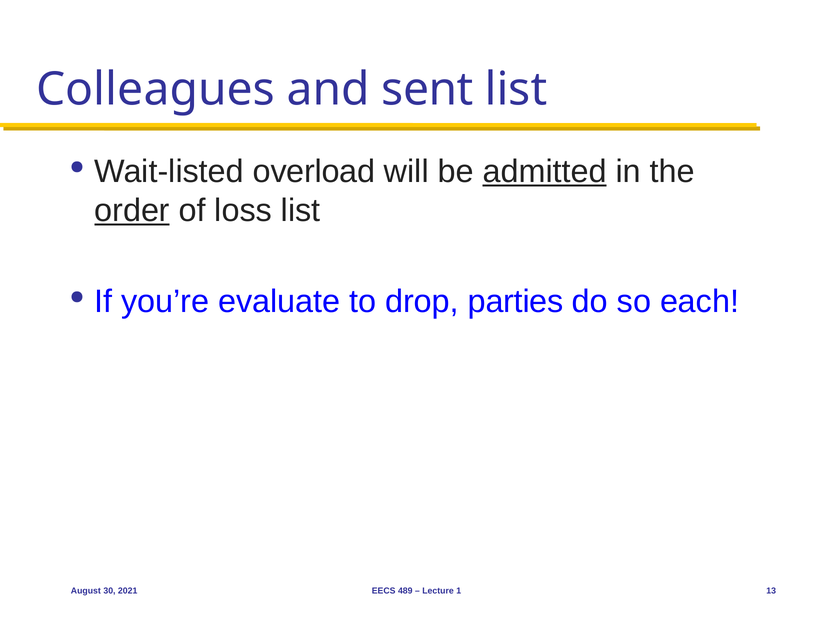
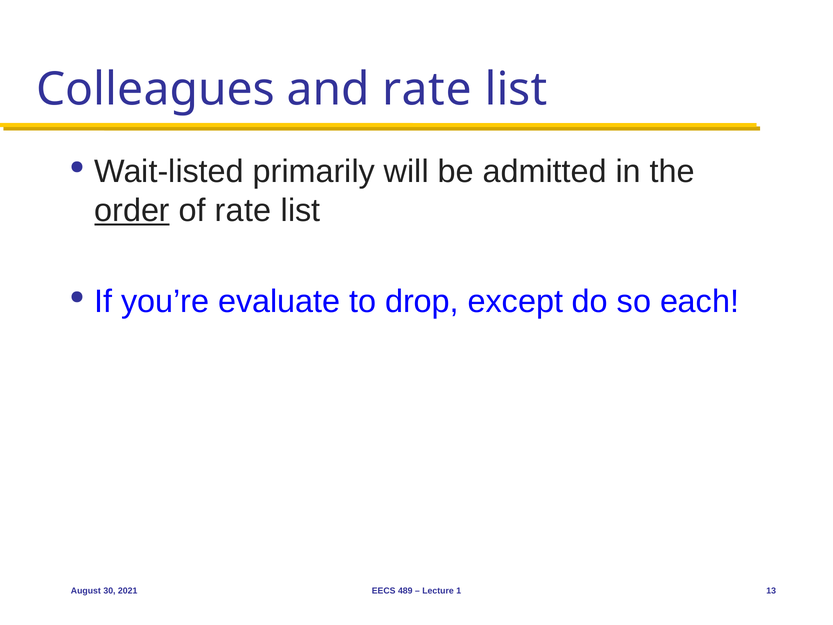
and sent: sent -> rate (427, 89)
overload: overload -> primarily (314, 172)
admitted underline: present -> none (545, 172)
of loss: loss -> rate (243, 211)
parties: parties -> except (515, 301)
